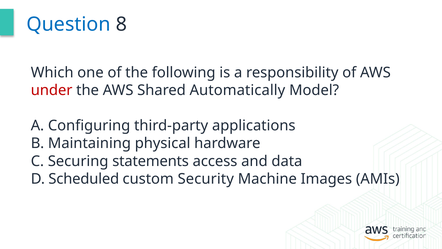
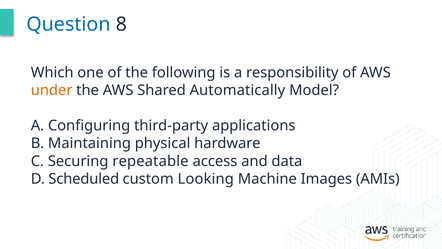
under colour: red -> orange (52, 90)
statements: statements -> repeatable (150, 161)
Security: Security -> Looking (206, 179)
